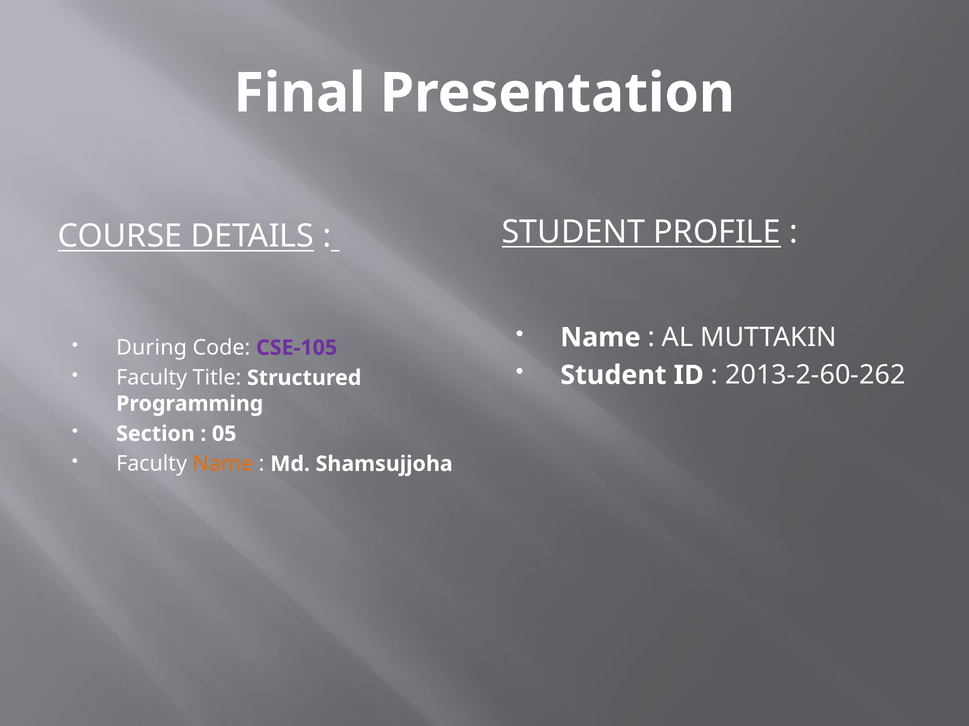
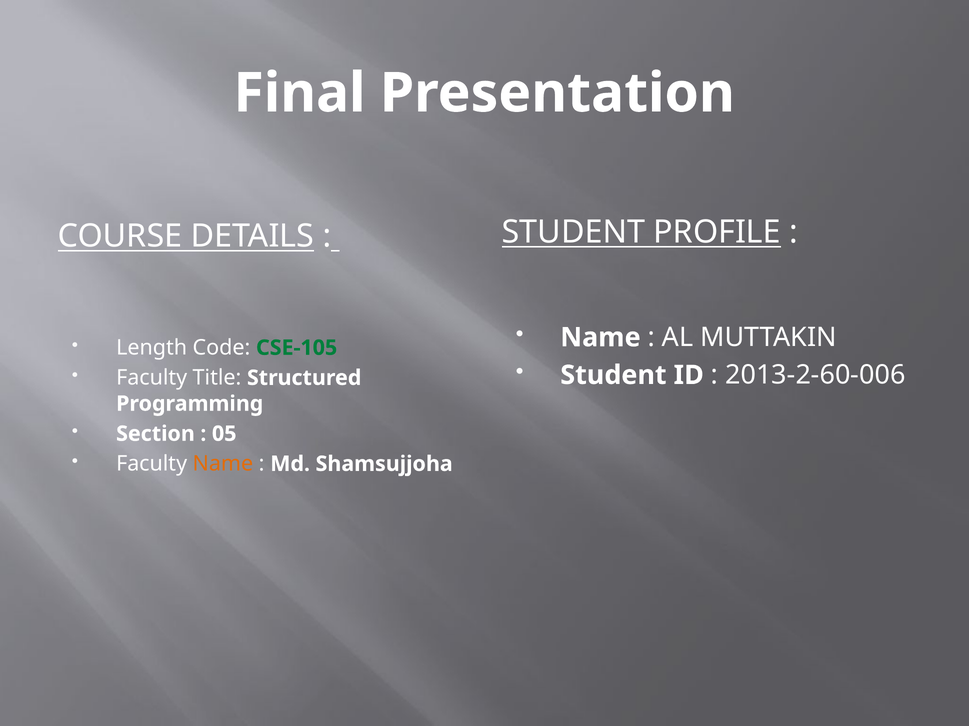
During: During -> Length (152, 348)
CSE-105 colour: purple -> green (297, 348)
2013-2-60-262: 2013-2-60-262 -> 2013-2-60-006 (815, 376)
